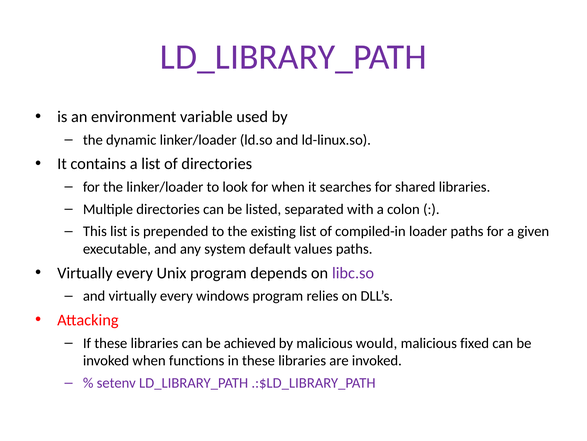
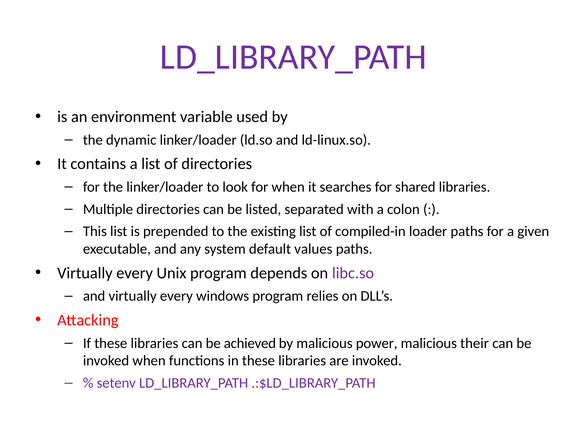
would: would -> power (377, 343)
fixed: fixed -> their (475, 343)
